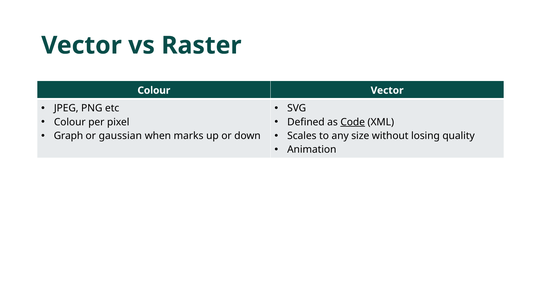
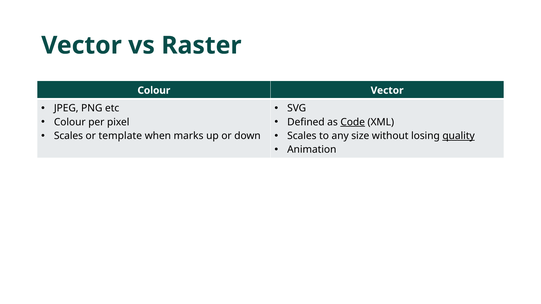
Graph: Graph -> Scales (68, 136)
gaussian: gaussian -> template (120, 136)
quality underline: none -> present (459, 136)
